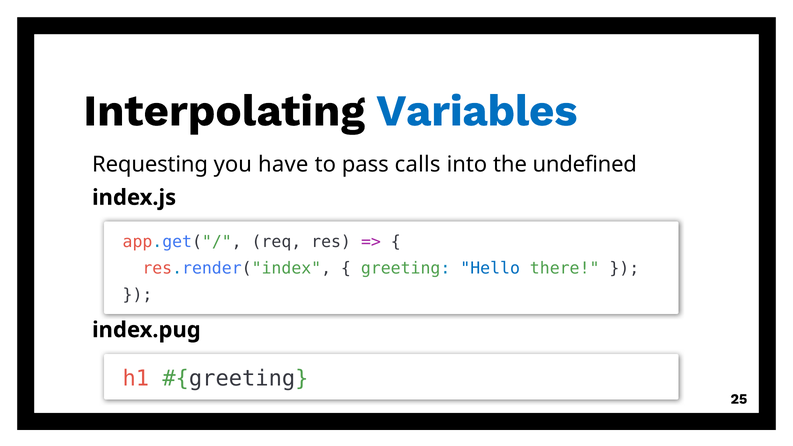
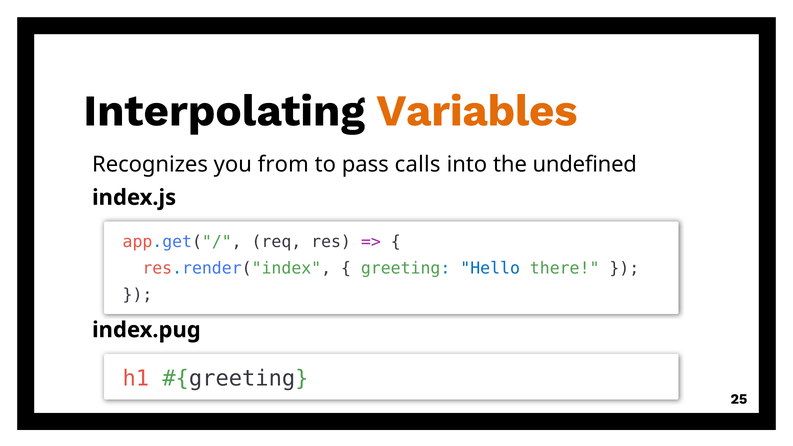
Variables colour: blue -> orange (477, 111)
Requesting: Requesting -> Recognizes (150, 165)
have: have -> from (283, 165)
